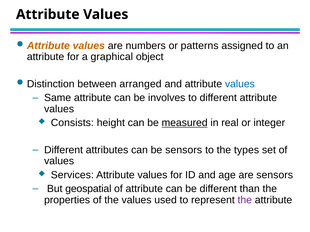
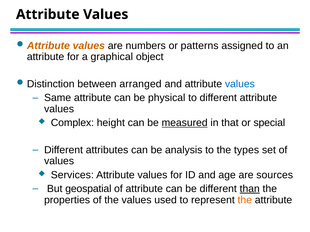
involves: involves -> physical (167, 98)
Consists: Consists -> Complex (72, 123)
real: real -> that (230, 123)
integer: integer -> special (269, 123)
be sensors: sensors -> analysis (184, 150)
are sensors: sensors -> sources (275, 175)
than underline: none -> present (250, 189)
the colour: purple -> orange (245, 200)
